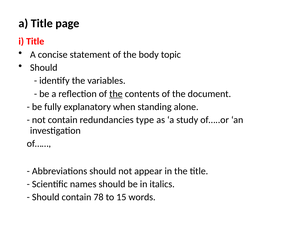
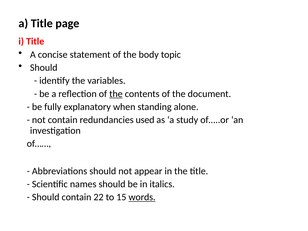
type: type -> used (145, 120)
78: 78 -> 22 (99, 197)
words underline: none -> present (142, 197)
